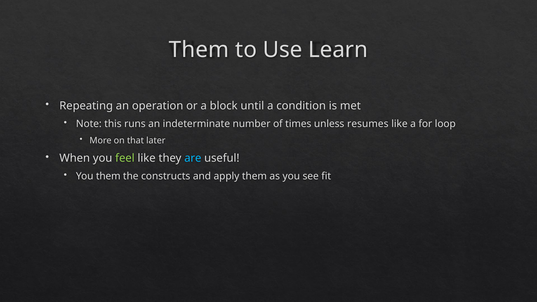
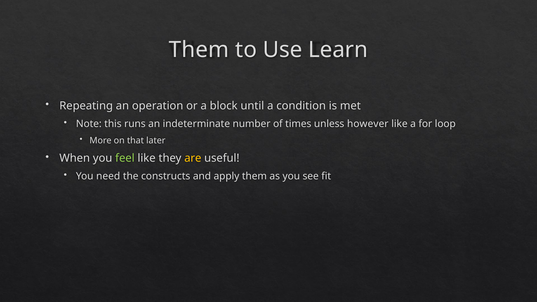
resumes: resumes -> however (368, 124)
are colour: light blue -> yellow (193, 158)
You them: them -> need (108, 176)
